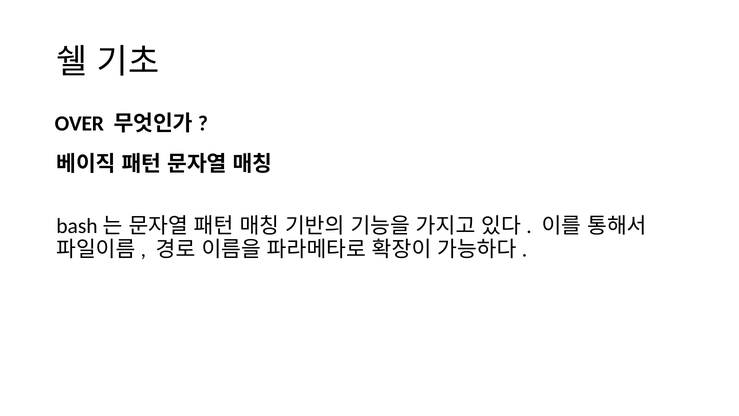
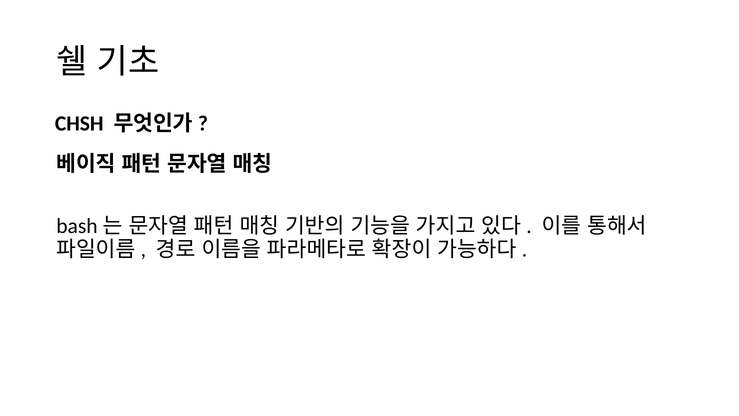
OVER: OVER -> CHSH (79, 124)
